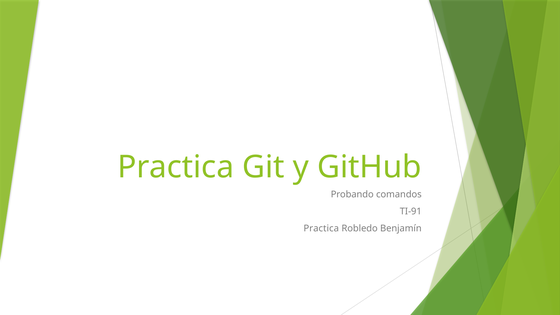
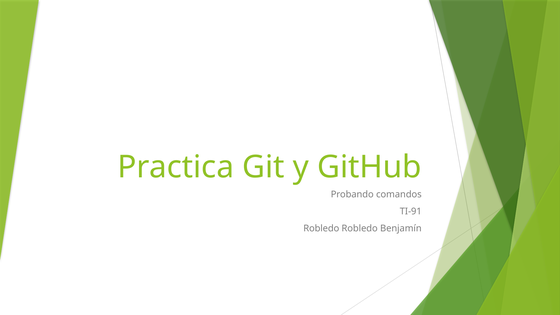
Practica: Practica -> Robledo (321, 228)
